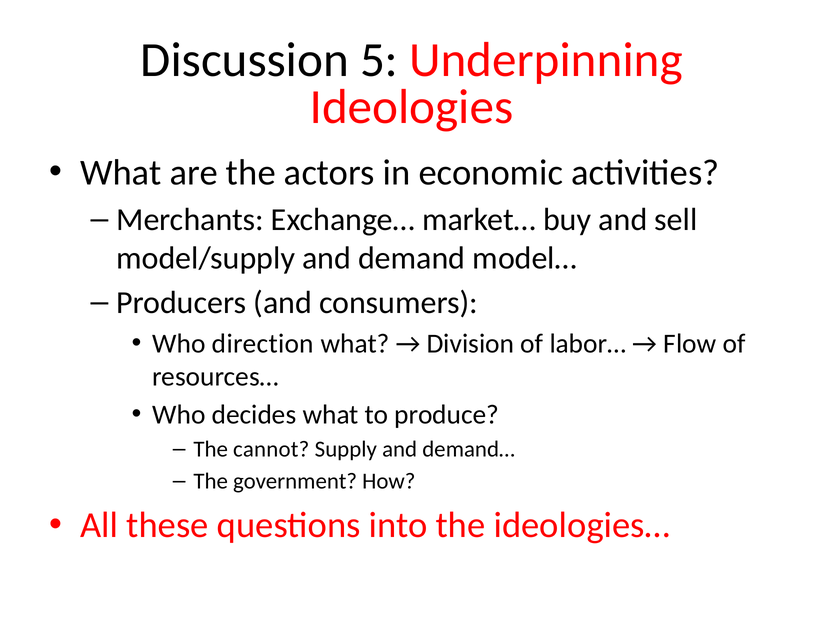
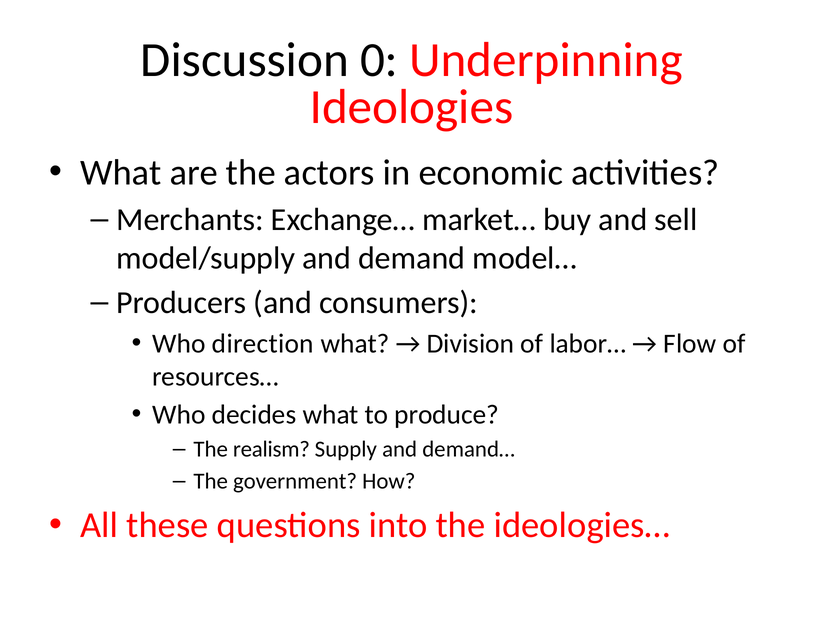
5: 5 -> 0 (379, 60)
cannot: cannot -> realism (271, 450)
